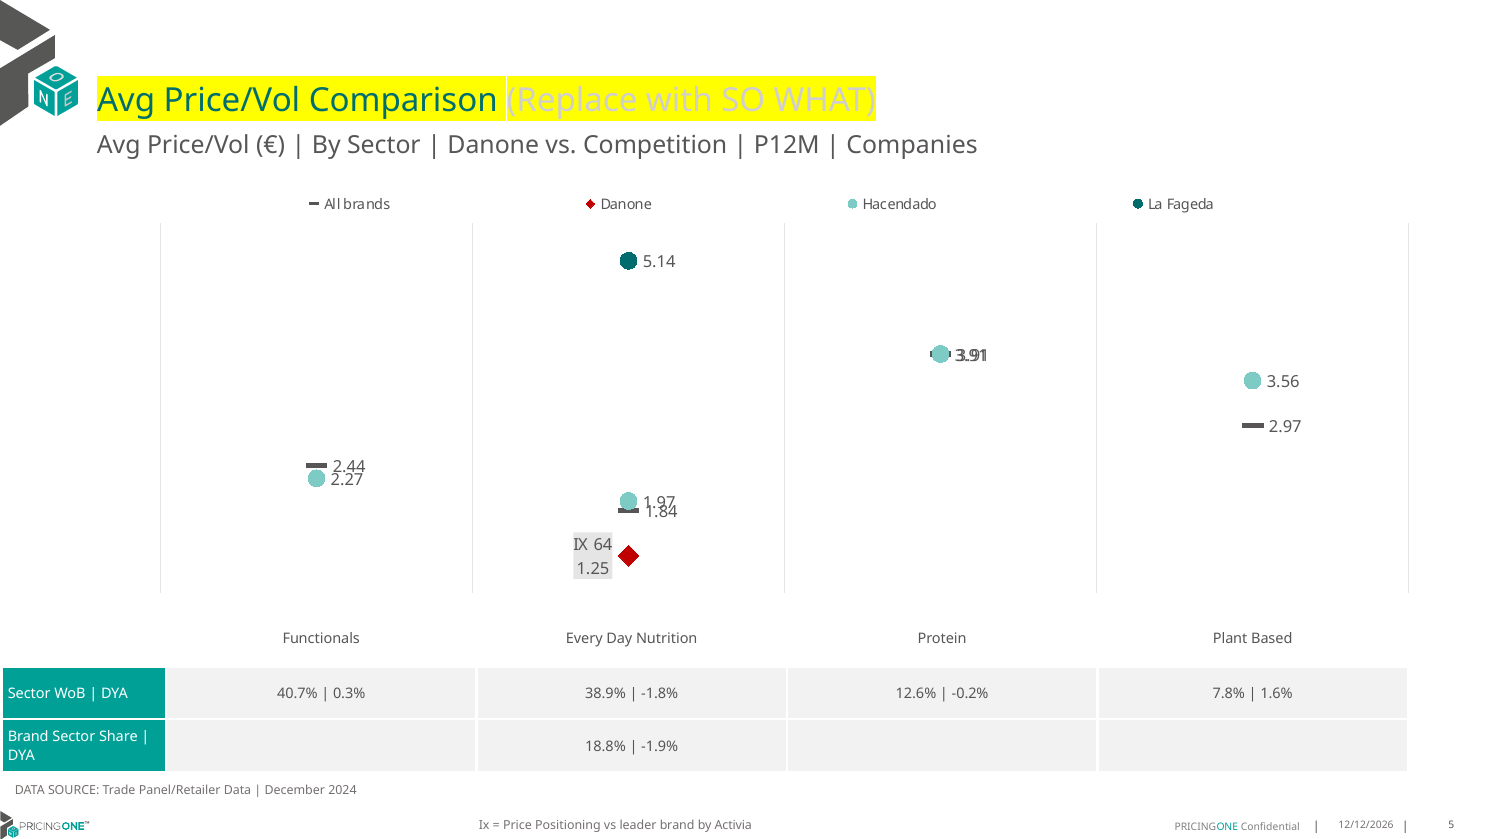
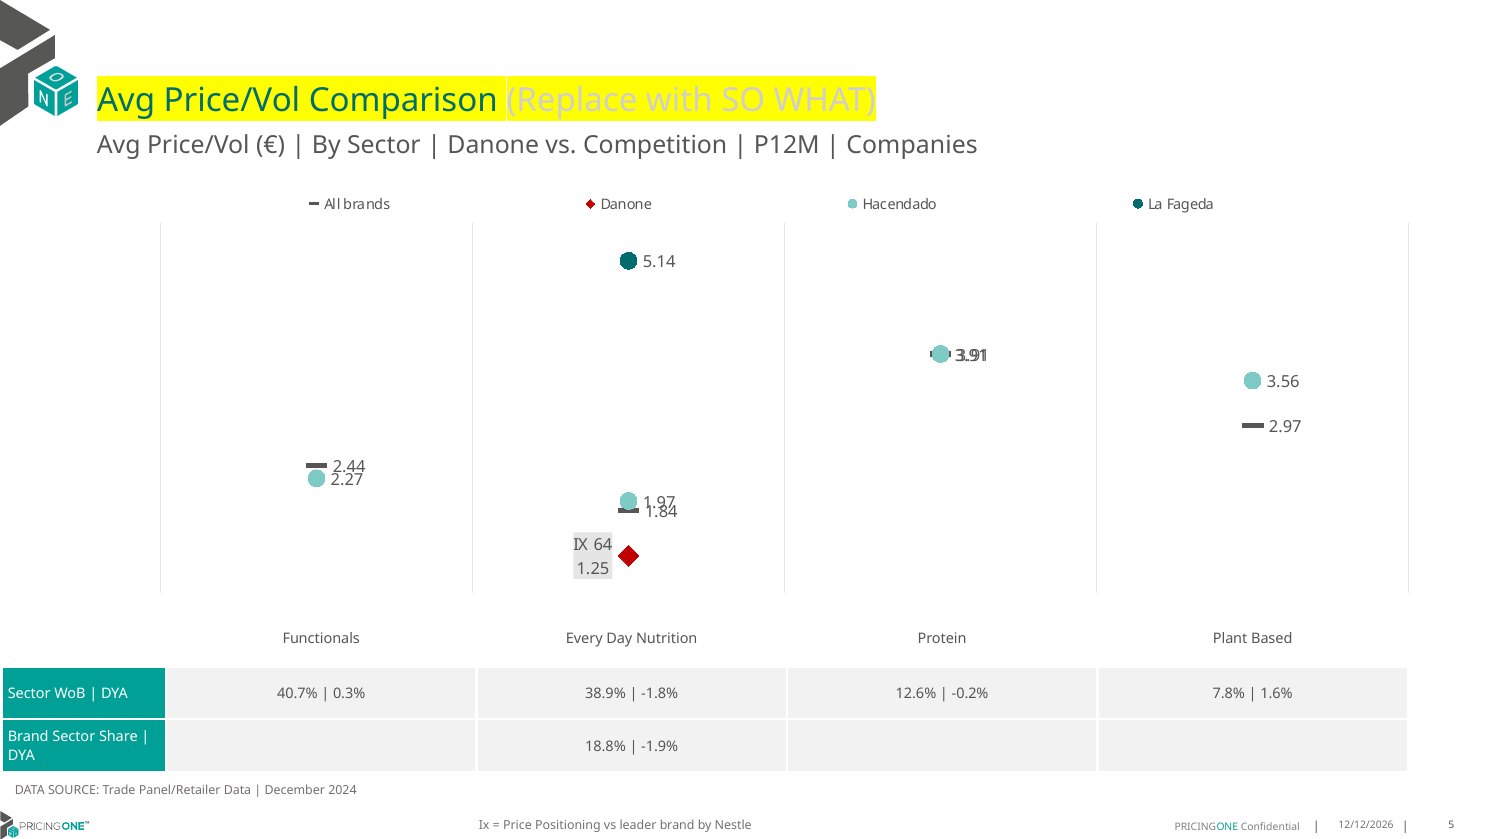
Activia: Activia -> Nestle (733, 826)
